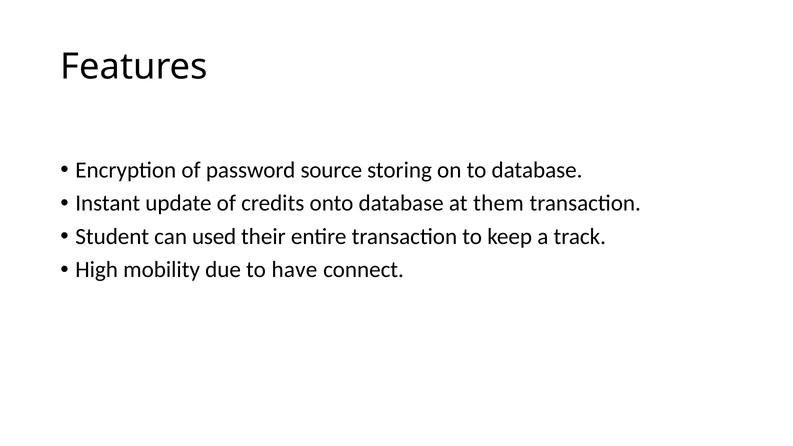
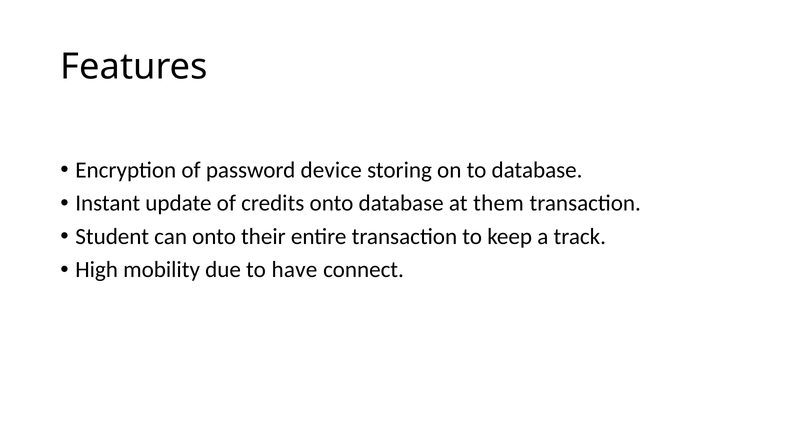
source: source -> device (331, 170)
can used: used -> onto (214, 237)
